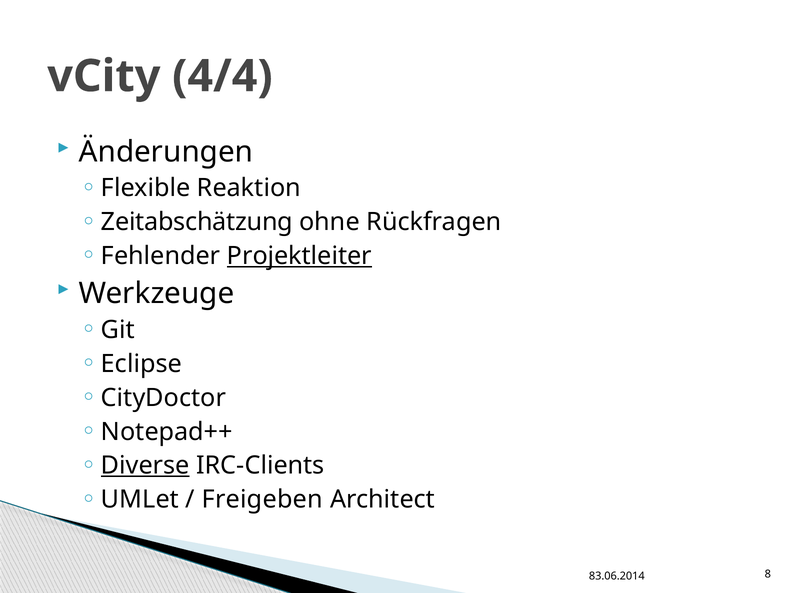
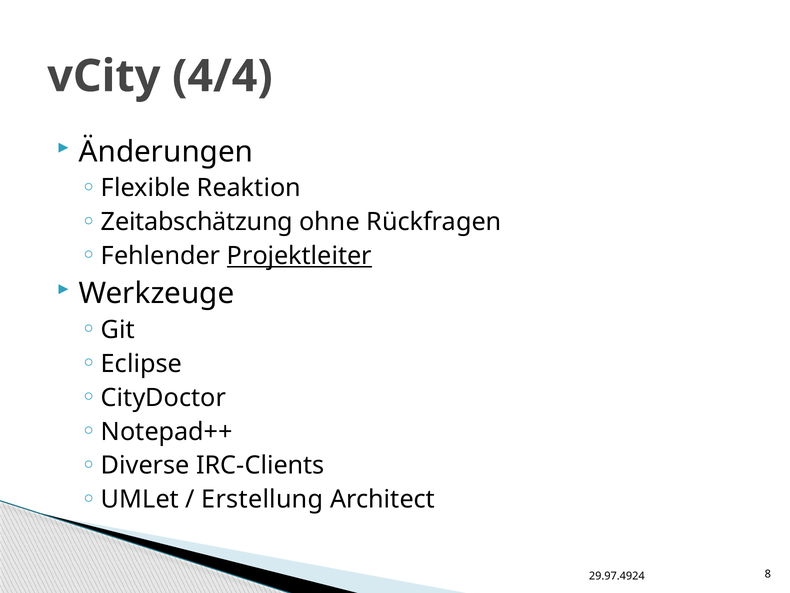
Diverse underline: present -> none (145, 465)
Freigeben: Freigeben -> Erstellung (262, 499)
83.06.2014: 83.06.2014 -> 29.97.4924 (617, 575)
